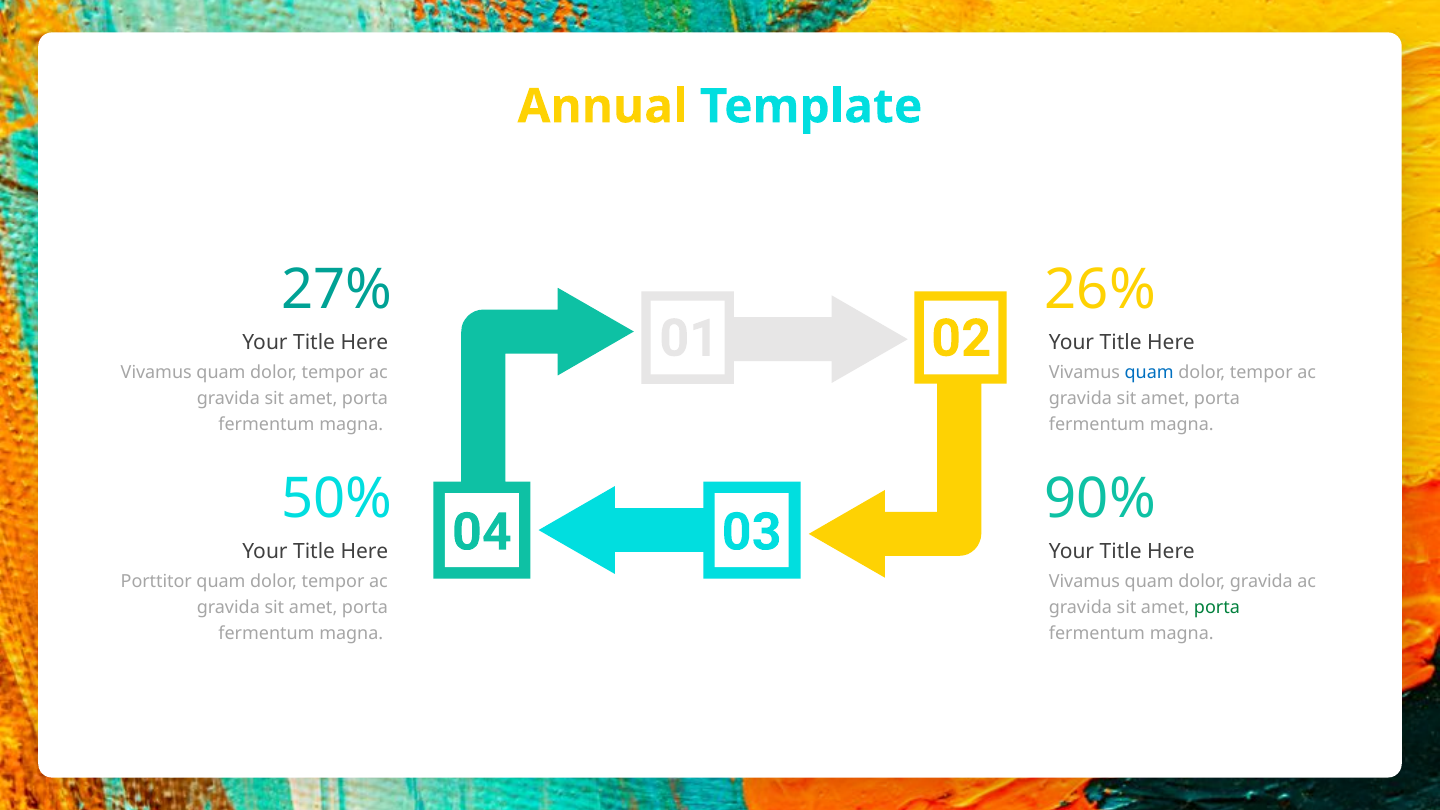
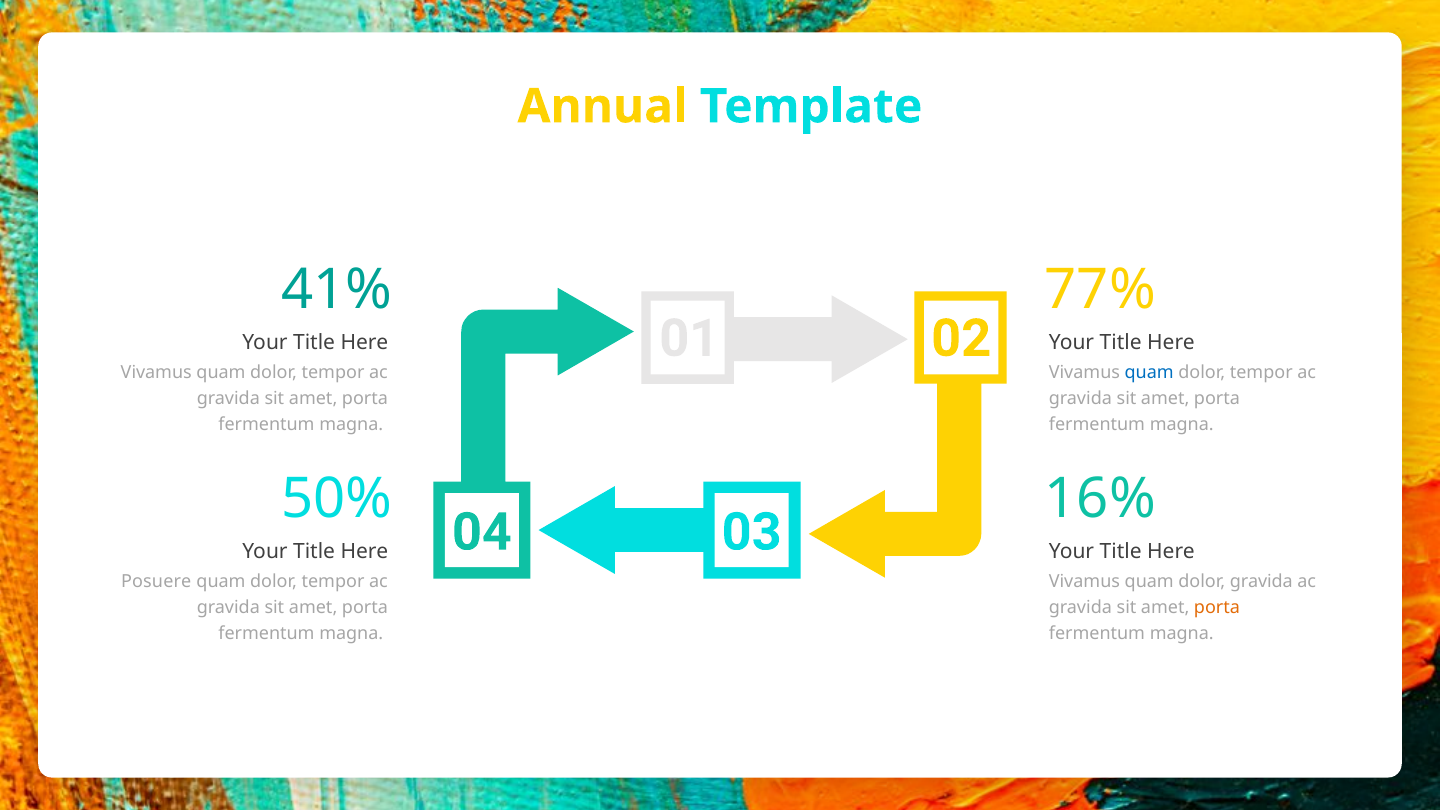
27%: 27% -> 41% (337, 290)
26%: 26% -> 77% (1100, 290)
90%: 90% -> 16% (1100, 499)
Porttitor: Porttitor -> Posuere (156, 582)
porta colour: green -> orange (1217, 608)
